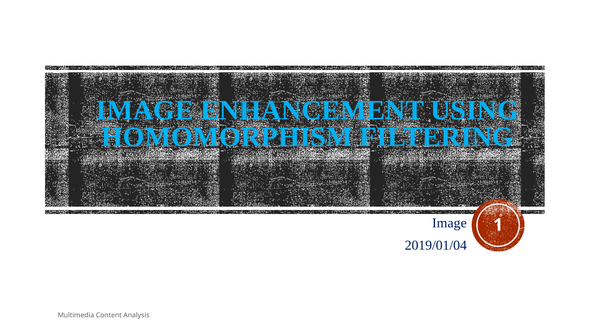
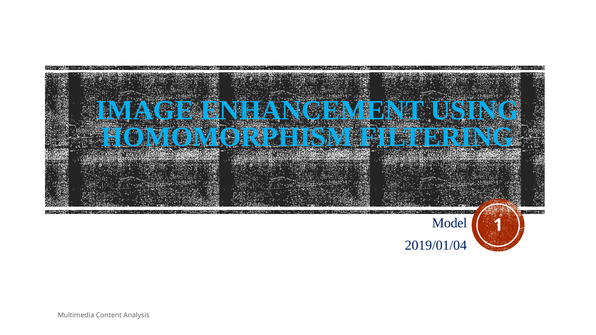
Image: Image -> Model (450, 223)
